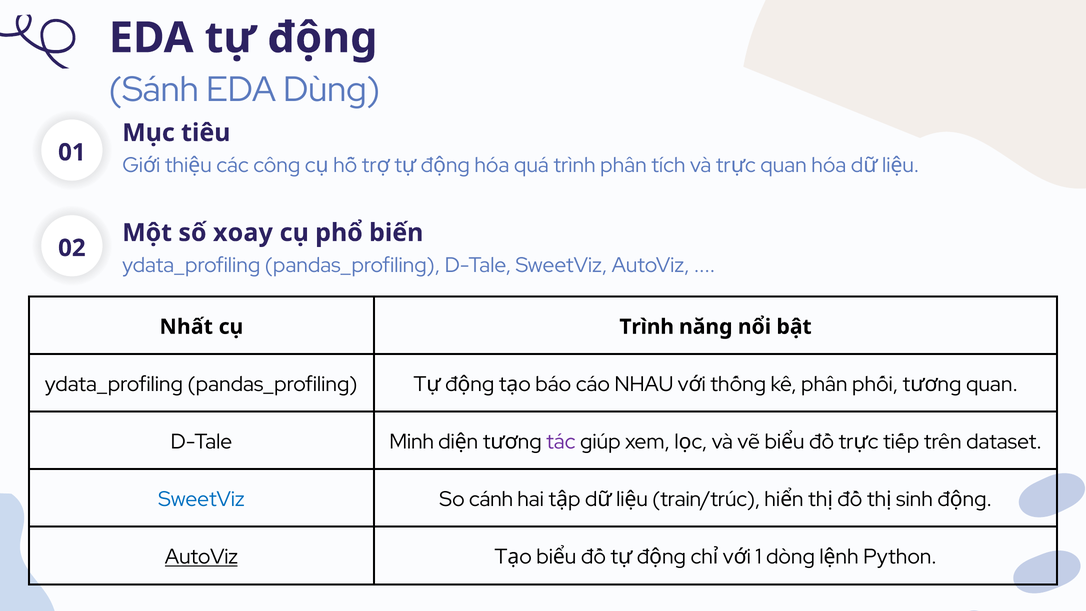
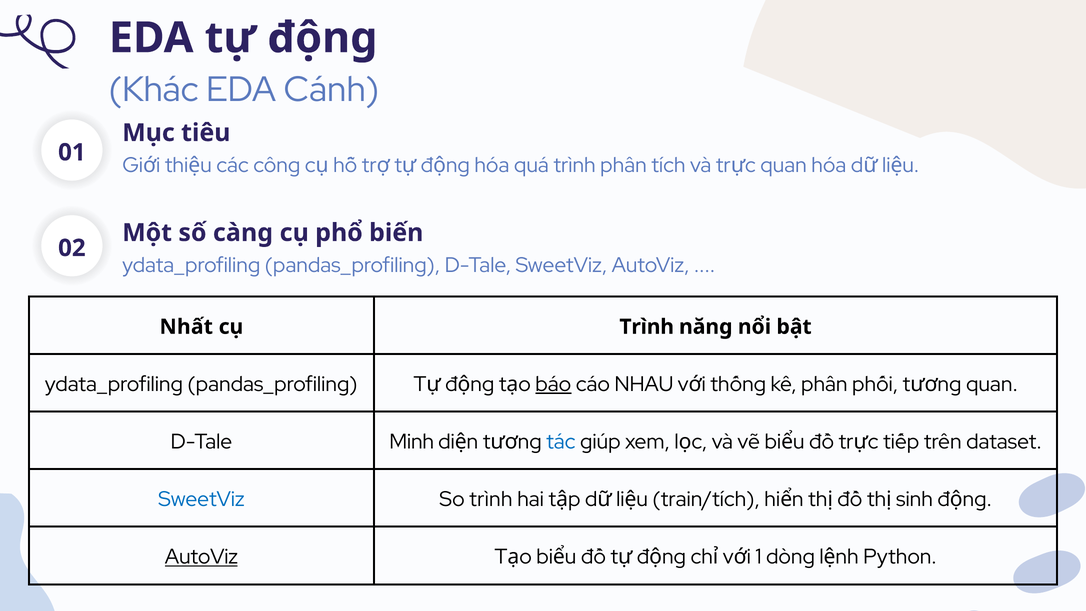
Sánh: Sánh -> Khác (154, 89)
Dùng: Dùng -> Cánh (332, 89)
xoay: xoay -> càng (243, 233)
báo underline: none -> present (553, 384)
tác colour: purple -> blue (561, 442)
So cánh: cánh -> trình (491, 499)
train/trúc: train/trúc -> train/tích (706, 499)
